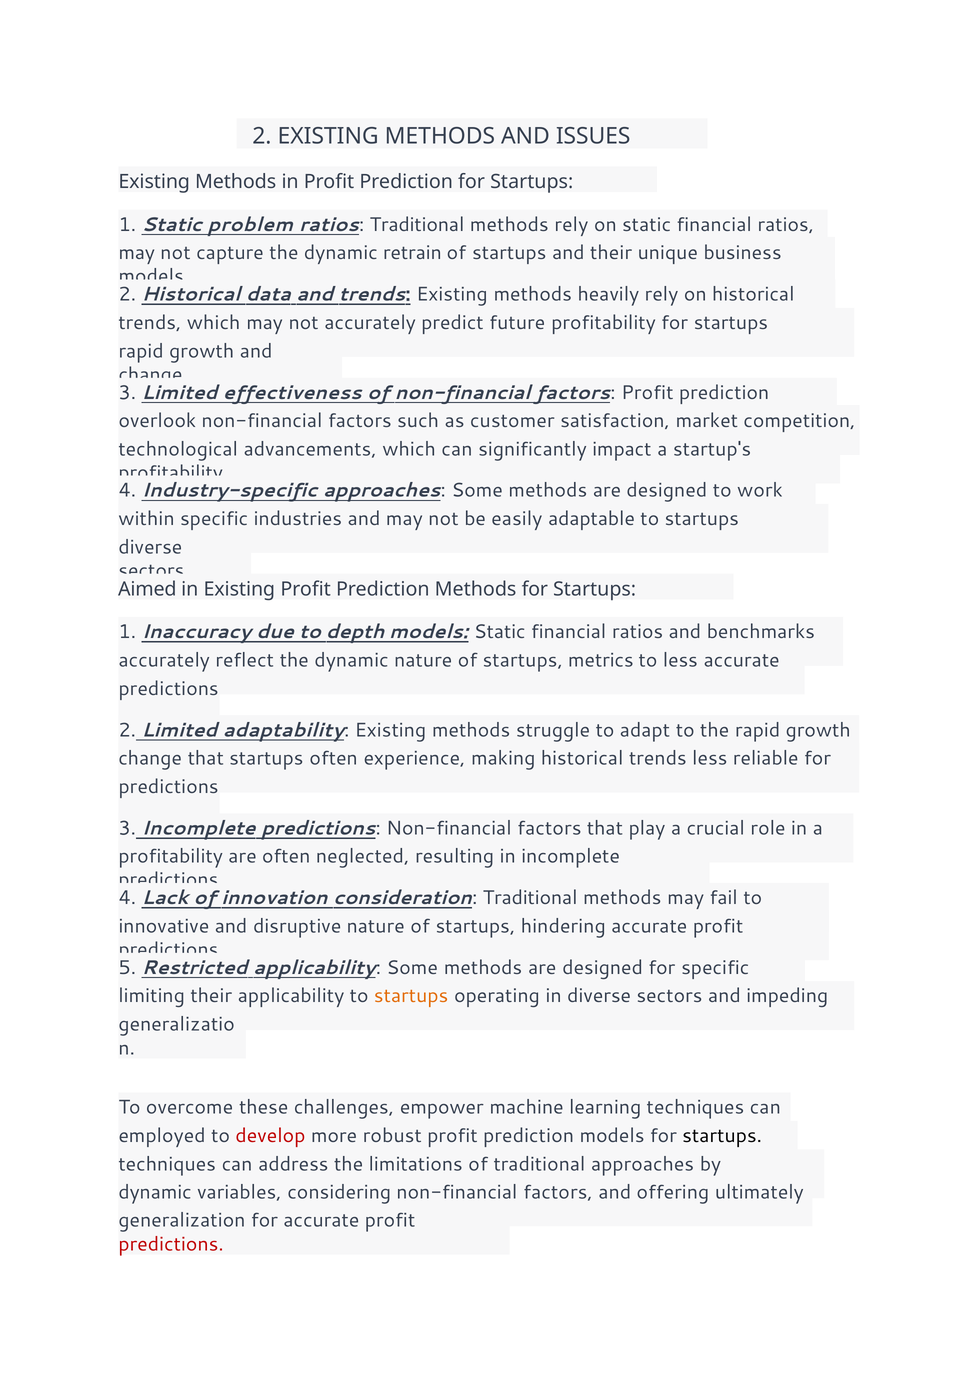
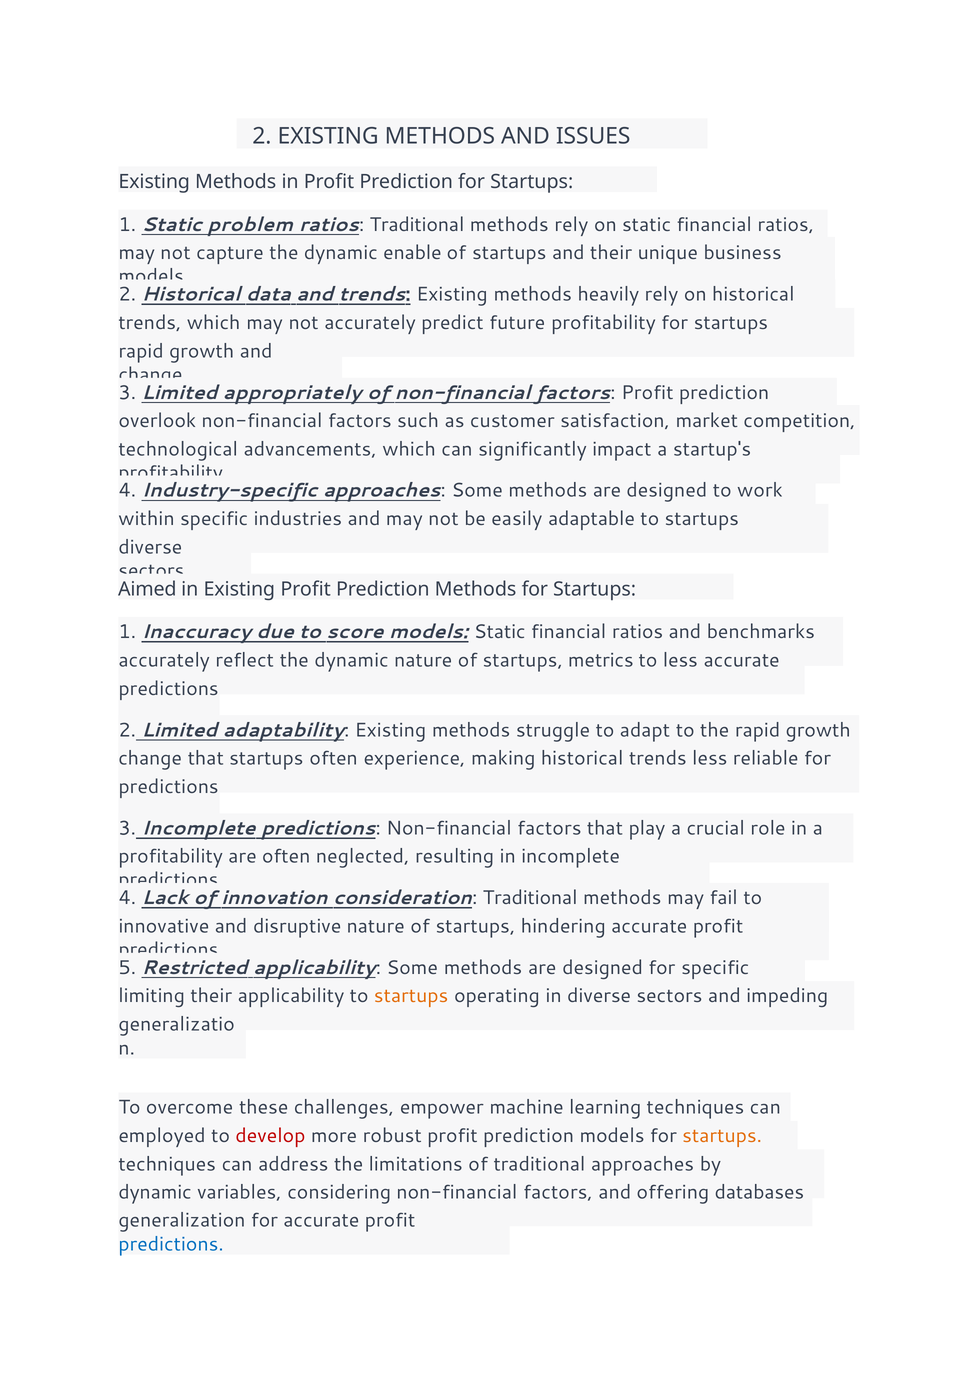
retrain: retrain -> enable (412, 253)
effectiveness: effectiveness -> appropriately (292, 393)
depth: depth -> score (355, 632)
startups colour: black -> orange (722, 1136)
ultimately: ultimately -> databases (759, 1192)
predictions colour: red -> blue (171, 1244)
